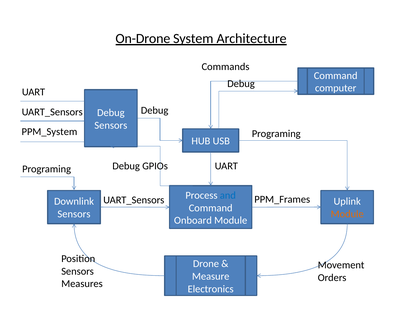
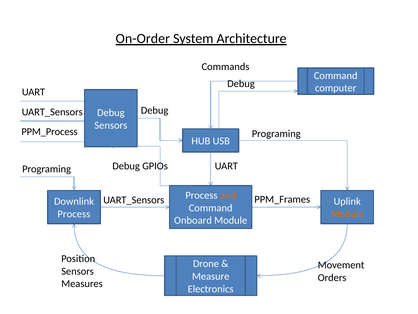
On-Drone: On-Drone -> On-Order (143, 38)
PPM_System: PPM_System -> PPM_Process (50, 132)
and colour: blue -> orange (228, 195)
Sensors: Sensors -> Process (74, 214)
